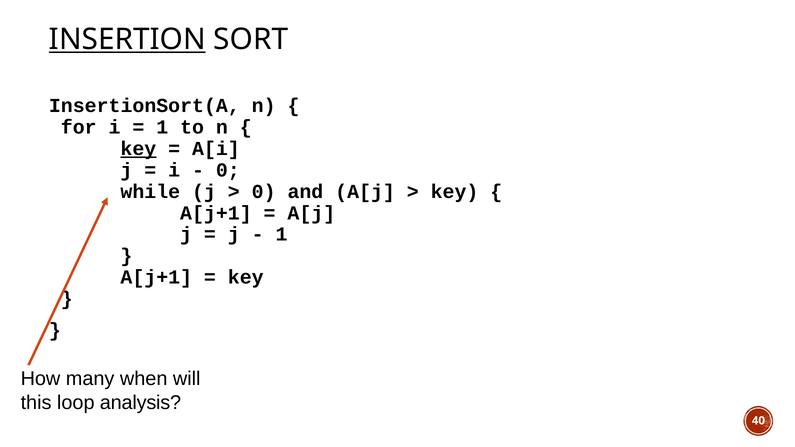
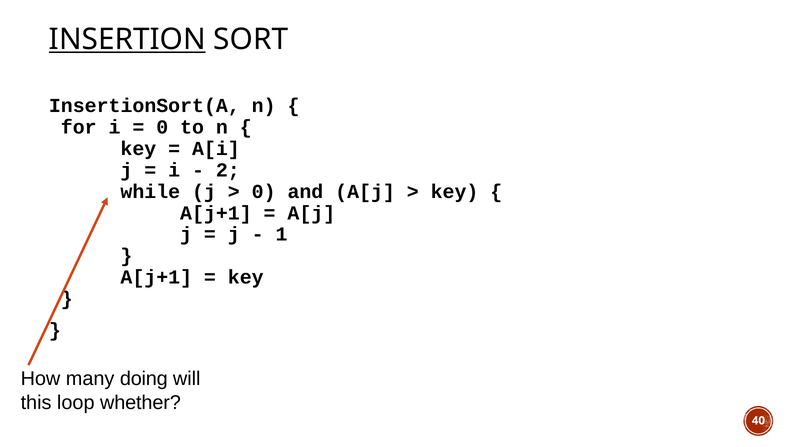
1: 1 -> 0 (162, 127)
key underline: present -> none (138, 149)
0: 0 -> 2 (228, 170)
when: when -> doing (144, 379)
analysis: analysis -> whether (140, 403)
